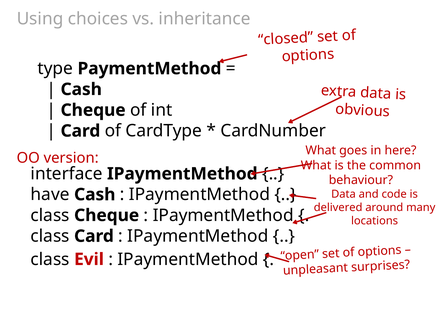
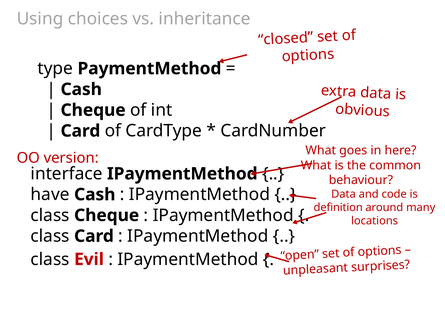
delivered: delivered -> definition (338, 207)
